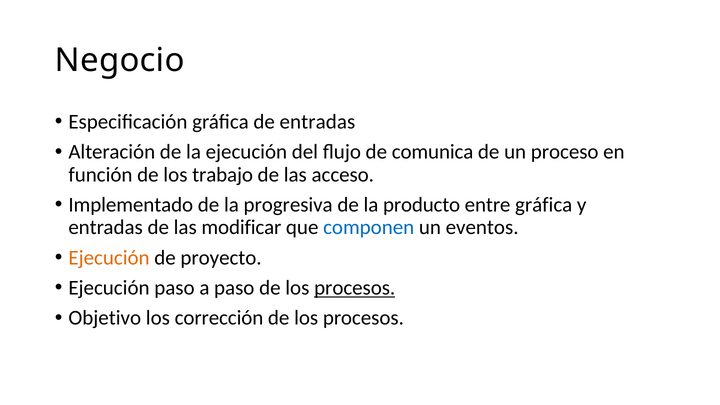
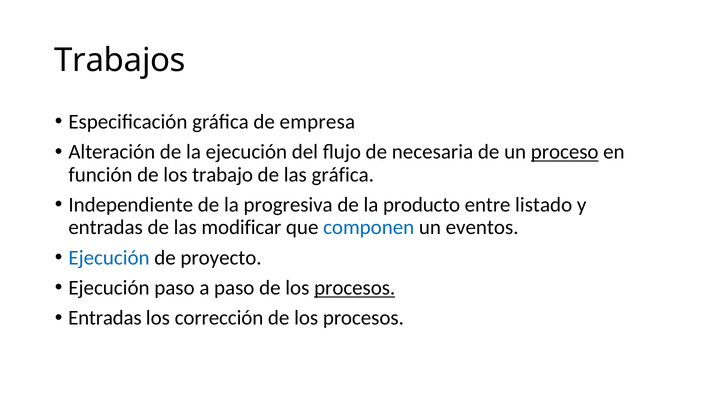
Negocio: Negocio -> Trabajos (120, 60)
de entradas: entradas -> empresa (317, 122)
comunica: comunica -> necesaria (433, 152)
proceso underline: none -> present (565, 152)
las acceso: acceso -> gráfica (343, 175)
Implementado: Implementado -> Independiente (131, 205)
entre gráfica: gráfica -> listado (544, 205)
Ejecución colour: orange -> blue (109, 258)
Objetivo: Objetivo -> Entradas (105, 318)
